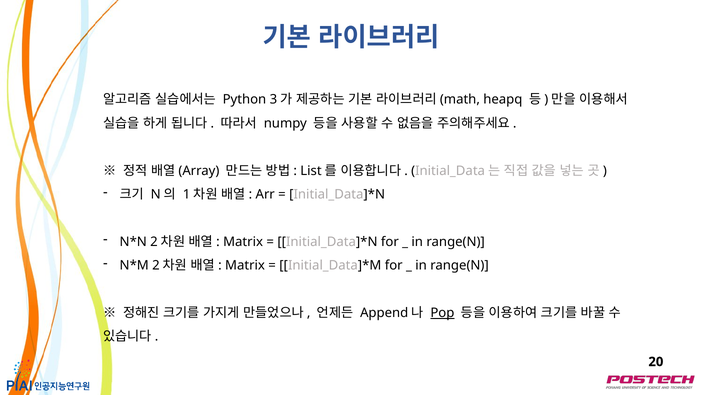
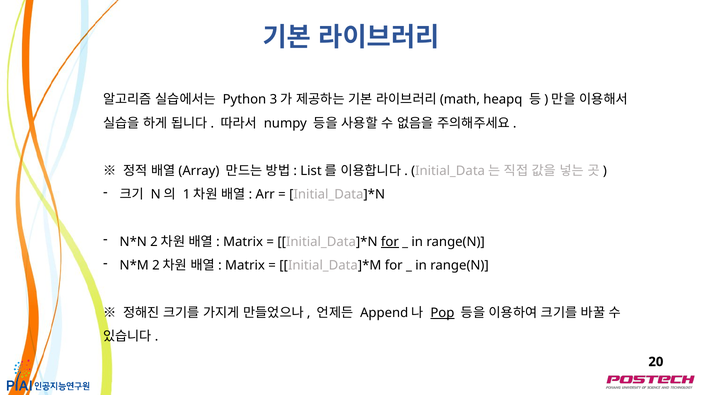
for underline: none -> present (390, 242)
